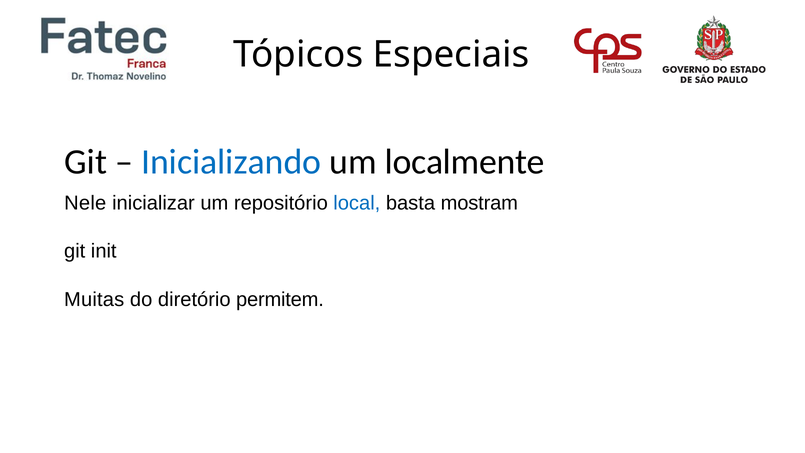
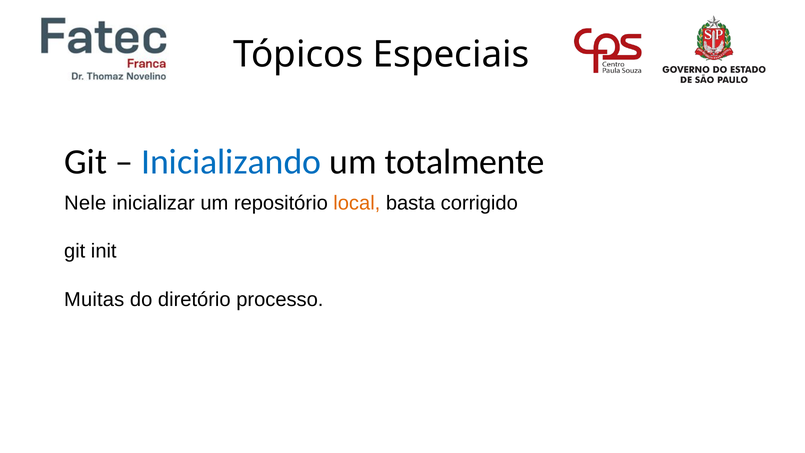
localmente: localmente -> totalmente (465, 162)
local colour: blue -> orange (357, 203)
mostram: mostram -> corrigido (479, 203)
permitem: permitem -> processo (280, 300)
